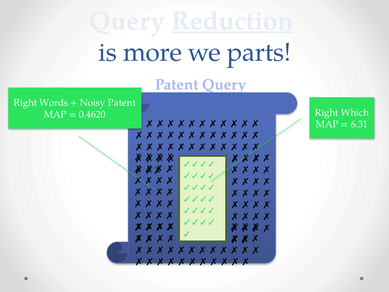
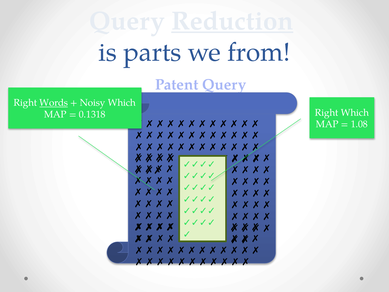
more: more -> parts (152, 52)
parts: parts -> from (259, 52)
Words underline: none -> present (54, 103)
Noisy Patent: Patent -> Which (122, 103)
0.4620: 0.4620 -> 0.1318 (92, 114)
6.31: 6.31 -> 1.08 (359, 124)
